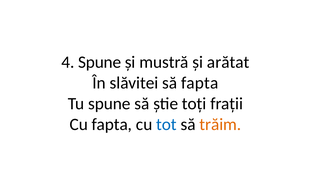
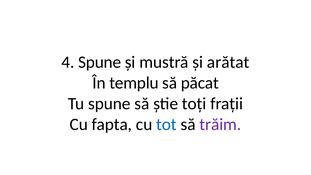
slăvitei: slăvitei -> templu (134, 83)
să fapta: fapta -> păcat (200, 83)
trăim colour: orange -> purple (220, 124)
